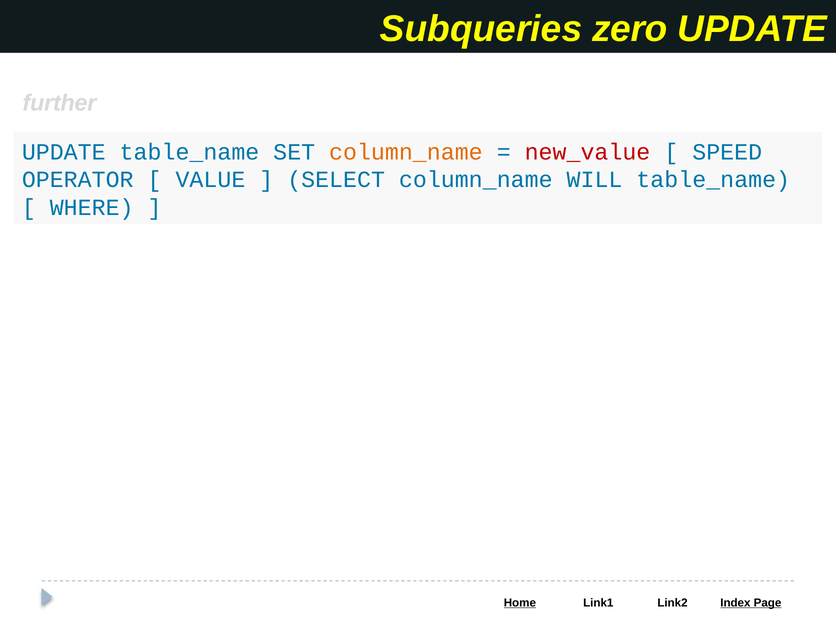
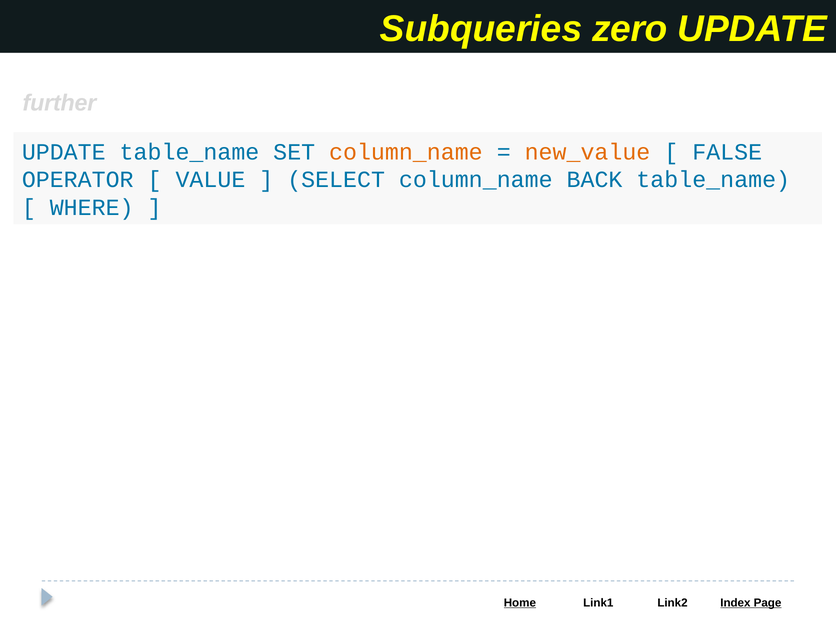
new_value colour: red -> orange (587, 152)
SPEED: SPEED -> FALSE (727, 152)
WILL: WILL -> BACK (594, 180)
